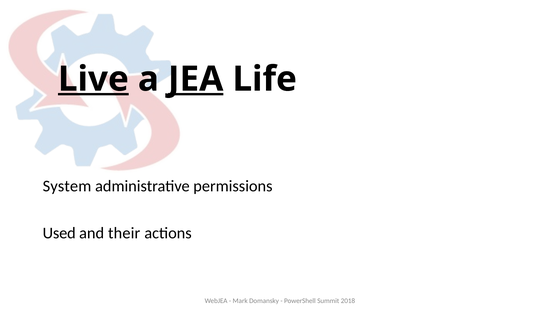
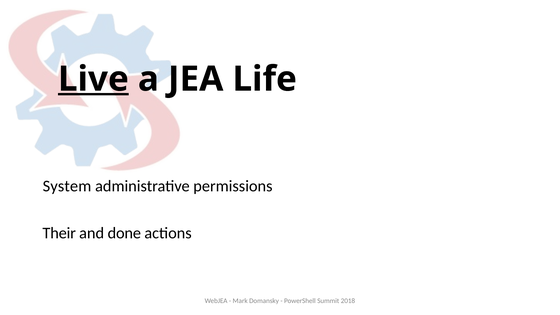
JEA underline: present -> none (196, 79)
Used: Used -> Their (59, 233)
their: their -> done (124, 233)
